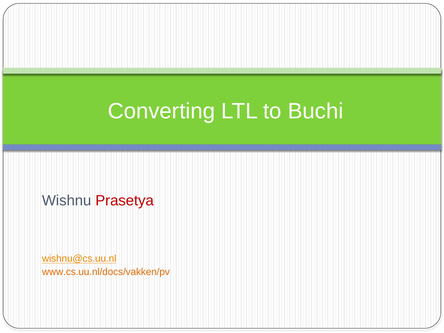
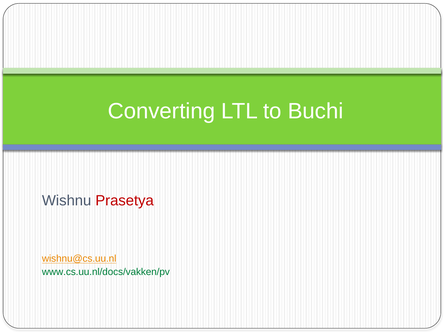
www.cs.uu.nl/docs/vakken/pv colour: orange -> green (106, 272)
